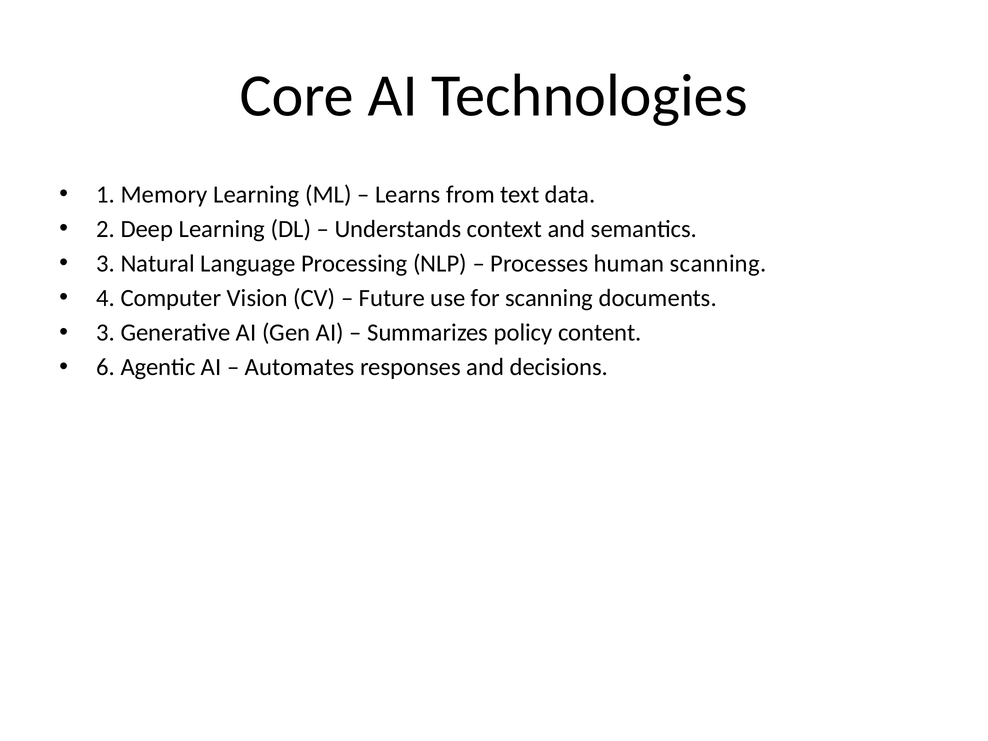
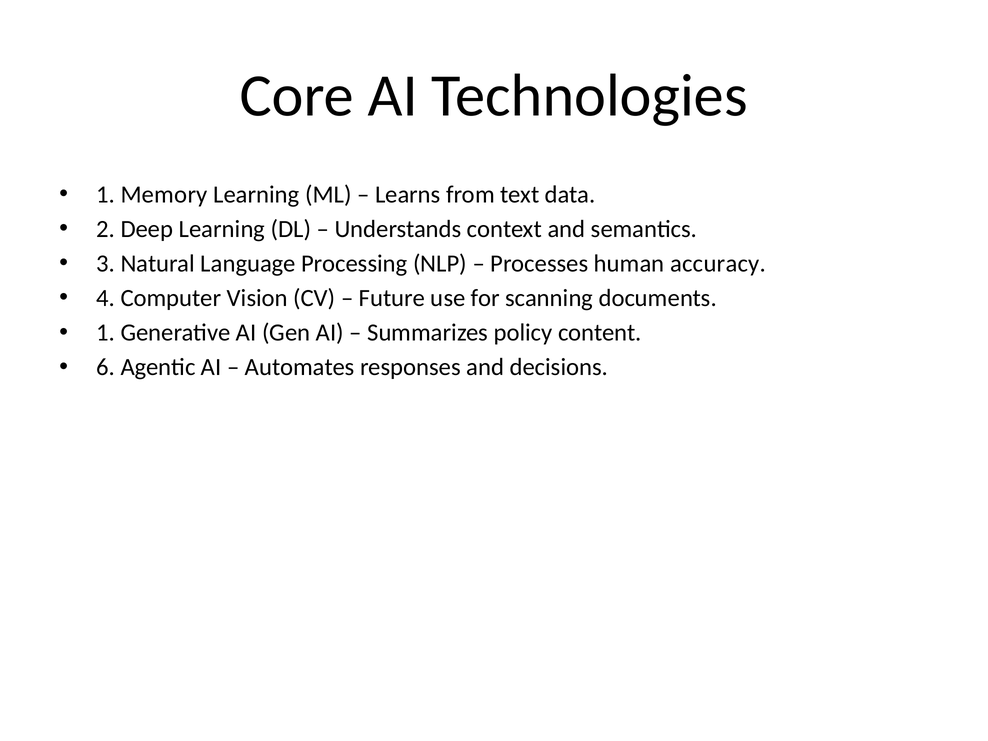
human scanning: scanning -> accuracy (718, 264)
3: 3 -> 1 (106, 333)
